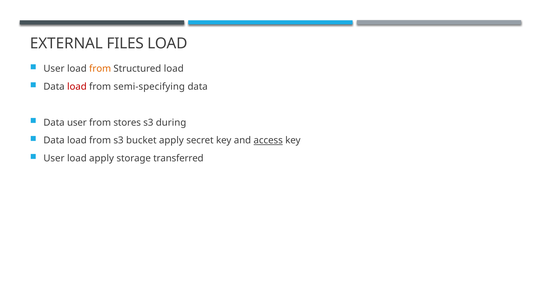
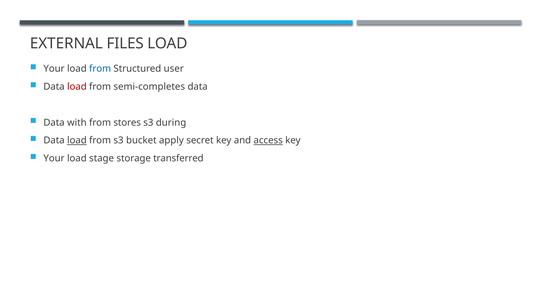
User: User -> Your (54, 69)
from colour: orange -> blue (100, 69)
Structured load: load -> user (174, 69)
semi-specifying: semi-specifying -> semi-completes (149, 87)
Data user: user -> with (77, 123)
load underline: none -> present (77, 141)
User: User -> Your (54, 159)
load apply: apply -> stage (102, 159)
